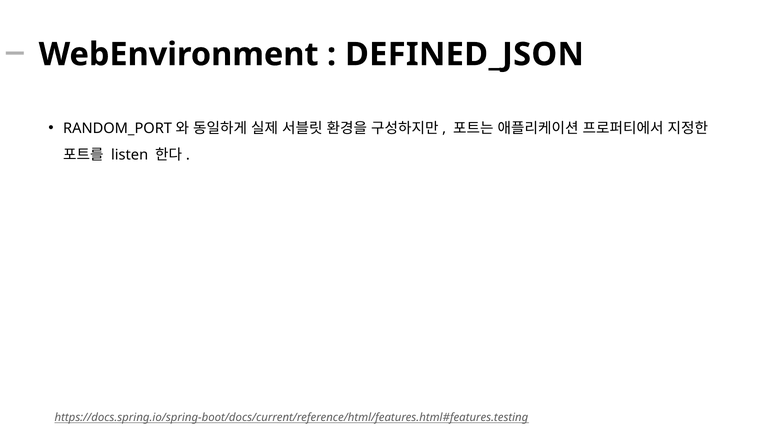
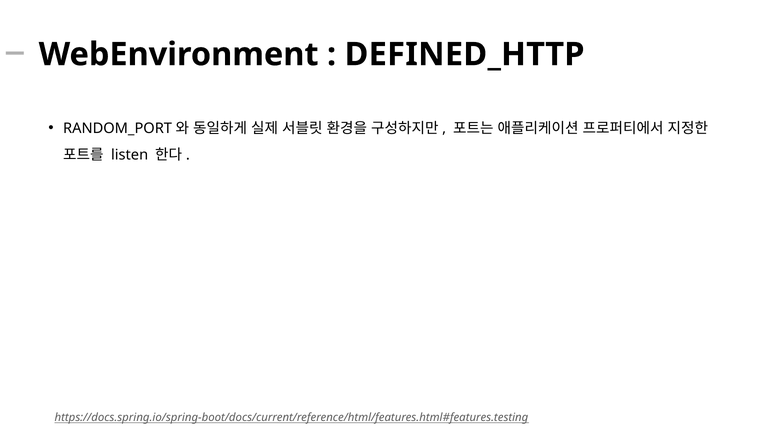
DEFINED_JSON: DEFINED_JSON -> DEFINED_HTTP (464, 55)
